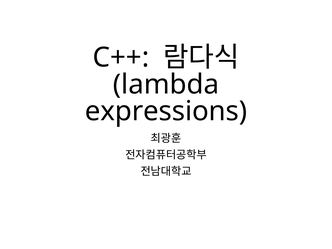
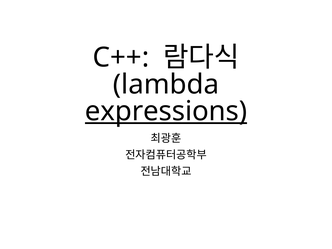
expressions underline: none -> present (166, 111)
